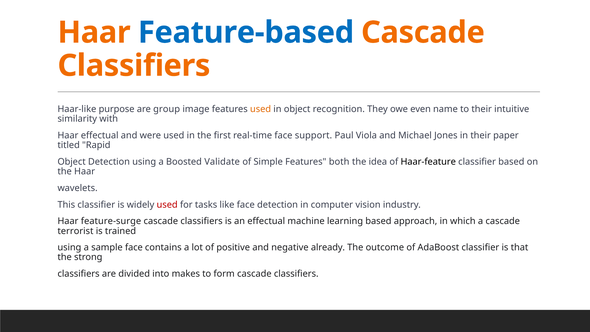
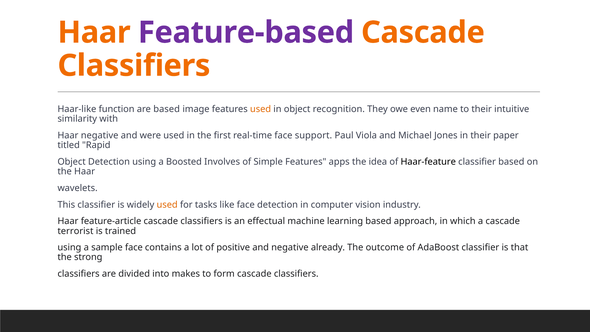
Feature-based colour: blue -> purple (246, 32)
purpose: purpose -> function (117, 109)
are group: group -> based (167, 109)
Haar effectual: effectual -> negative (100, 135)
Validate: Validate -> Involves (222, 162)
both: both -> apps (339, 162)
used colour: red -> orange (167, 205)
feature-surge: feature-surge -> feature-article (111, 221)
